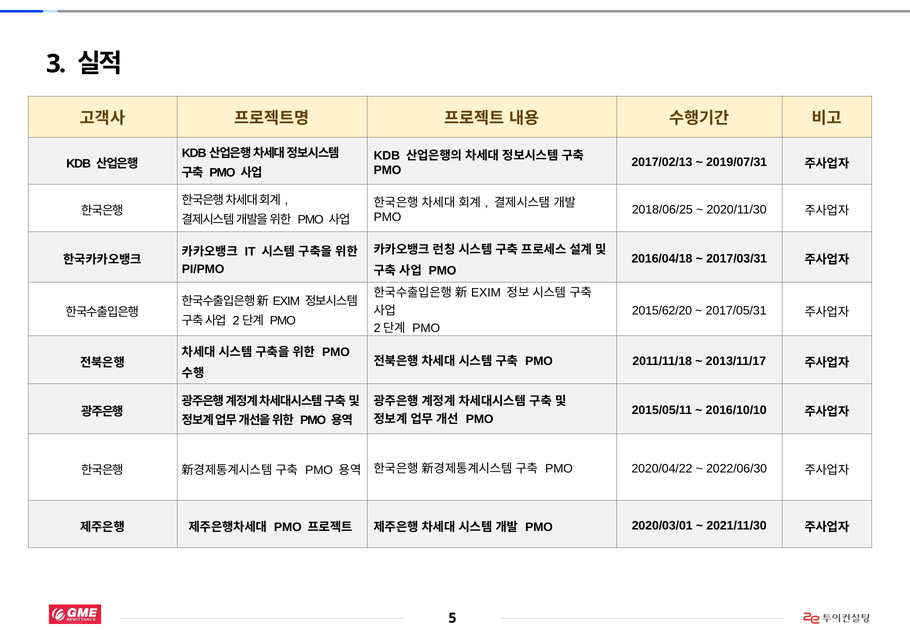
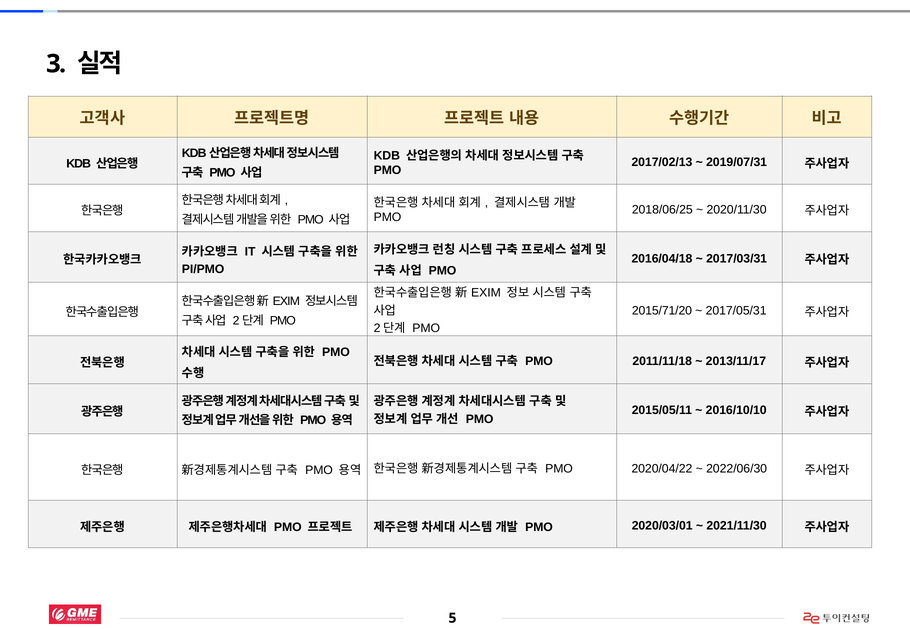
2015/62/20: 2015/62/20 -> 2015/71/20 (662, 311)
